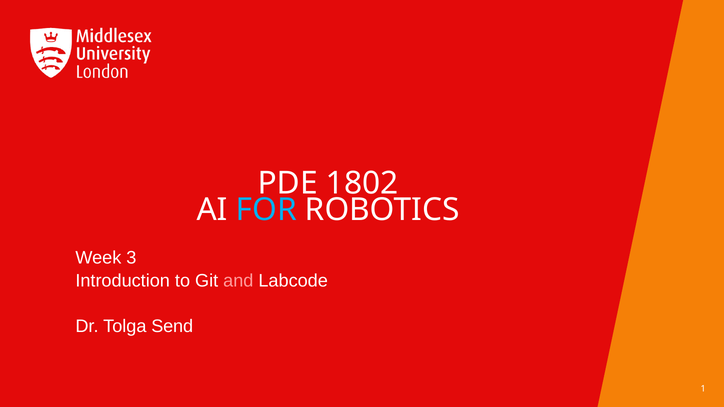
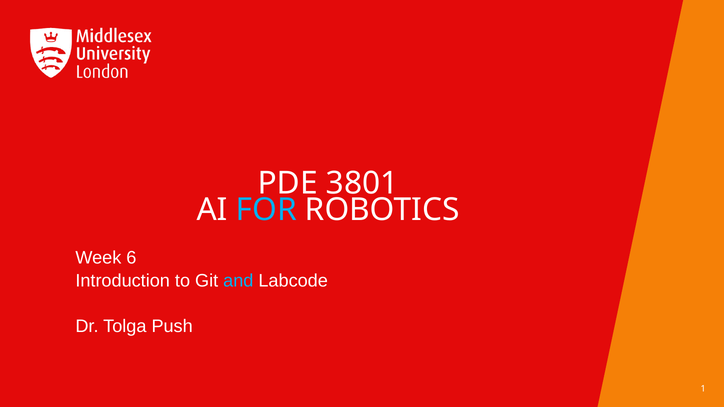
1802: 1802 -> 3801 (362, 183)
3: 3 -> 6 (131, 258)
and colour: pink -> light blue (238, 281)
Send: Send -> Push (172, 326)
